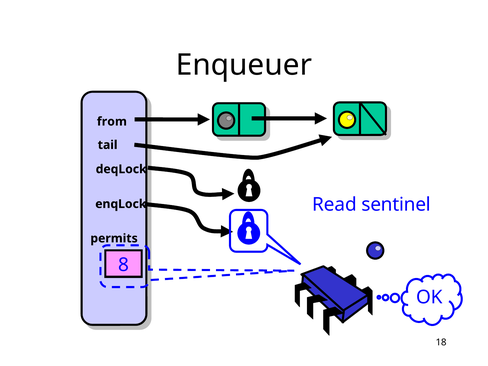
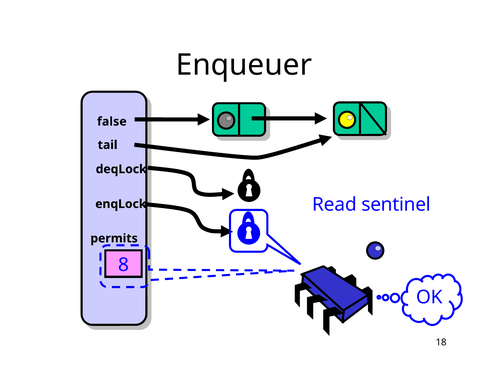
from: from -> false (112, 122)
